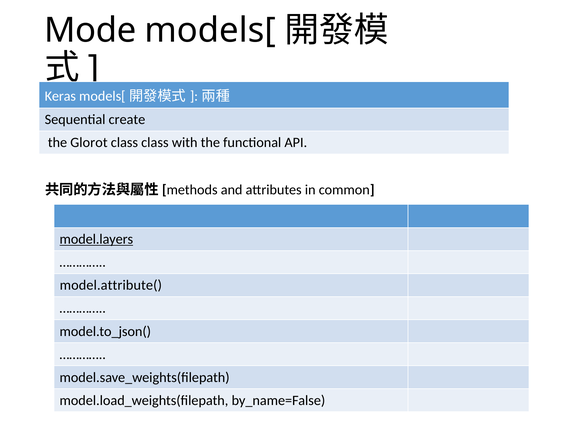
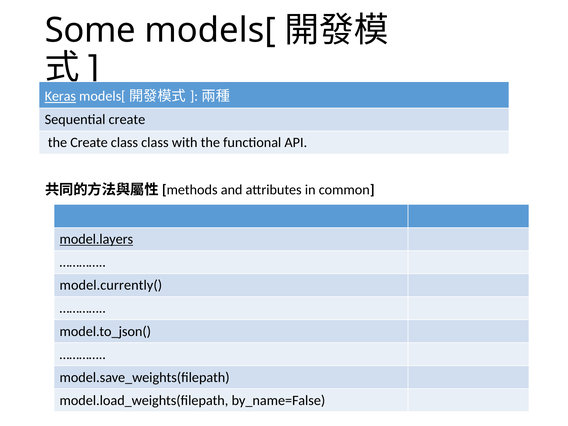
Mode: Mode -> Some (90, 30)
Keras underline: none -> present (60, 96)
the Glorot: Glorot -> Create (89, 143)
model.attribute(: model.attribute( -> model.currently( (111, 285)
